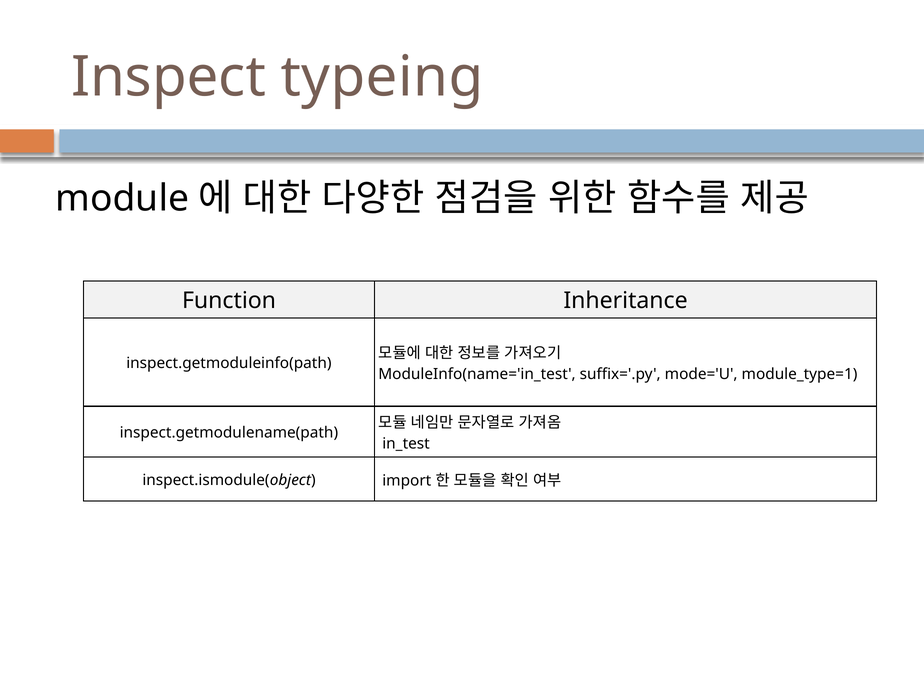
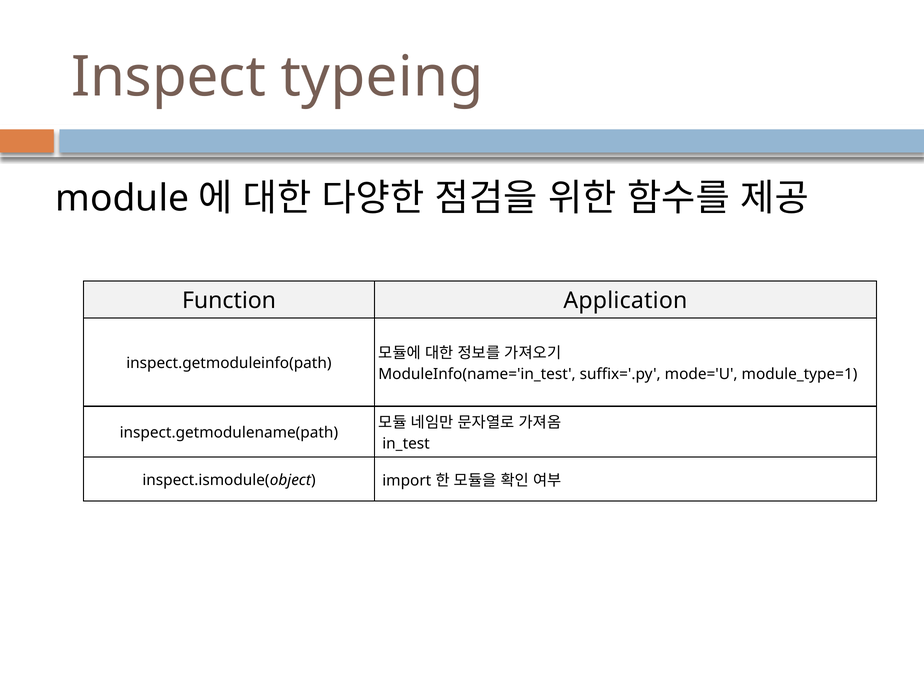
Inheritance: Inheritance -> Application (625, 301)
